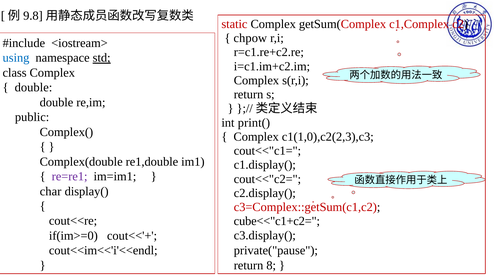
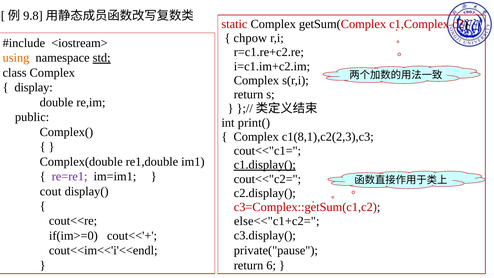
using colour: blue -> orange (16, 58)
double: double -> display (34, 87)
c1(1,0),c2(2,3),c3: c1(1,0),c2(2,3),c3 -> c1(8,1),c2(2,3),c3 (328, 137)
c1.display( underline: none -> present (265, 165)
char: char -> cout (51, 191)
cube<<"c1+c2=: cube<<"c1+c2= -> else<<"c1+c2= (277, 221)
8: 8 -> 6 (271, 265)
